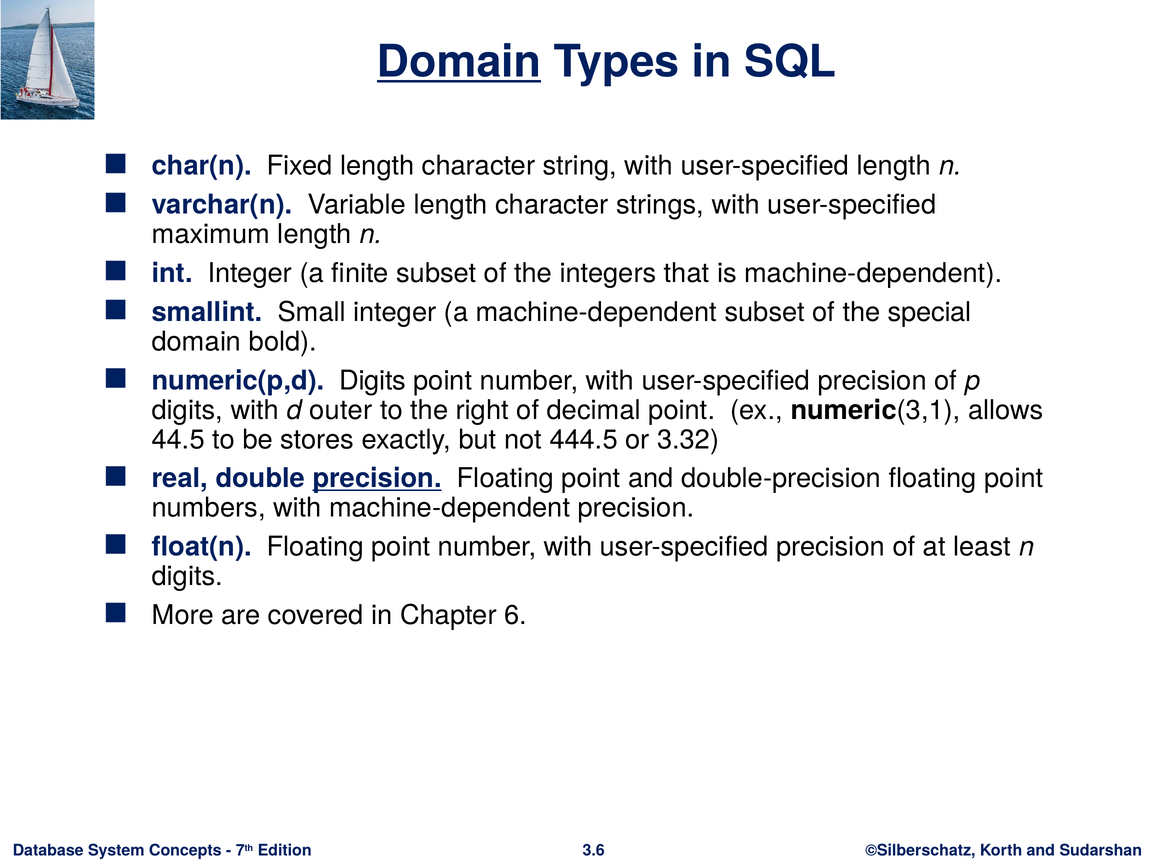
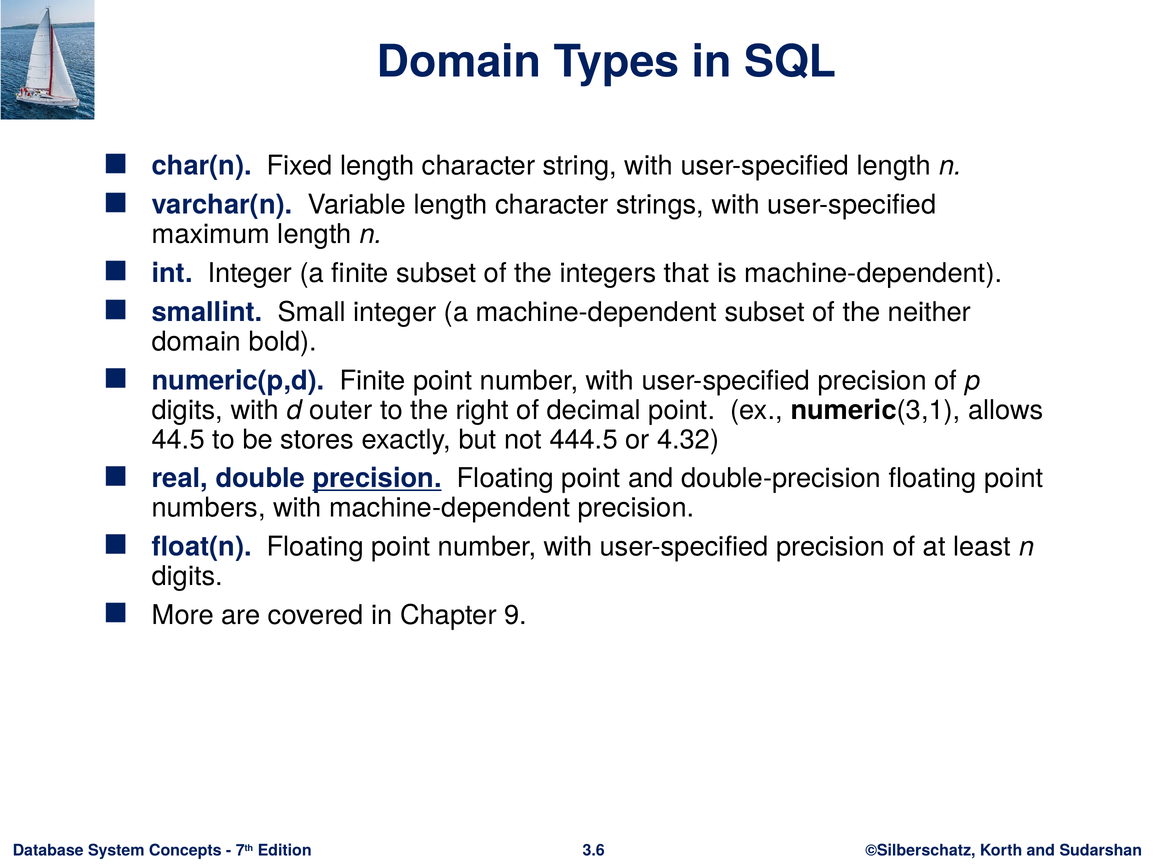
Domain underline: present -> none (459, 62)
special: special -> neither (930, 312)
numeric(p,d Digits: Digits -> Finite (373, 381)
3.32: 3.32 -> 4.32 (688, 440)
6: 6 -> 9 (516, 616)
